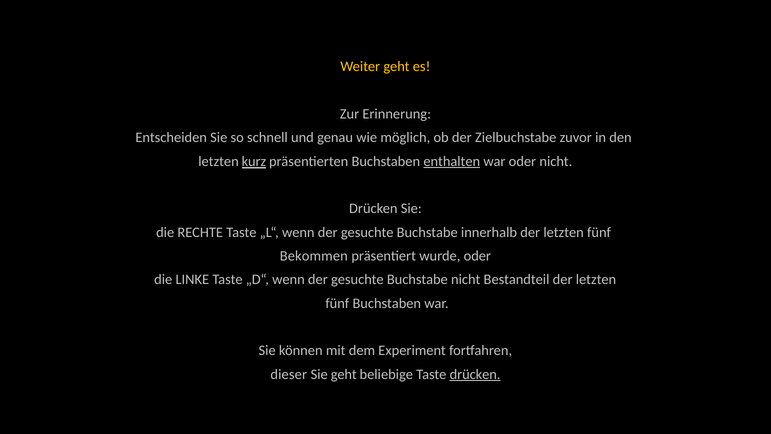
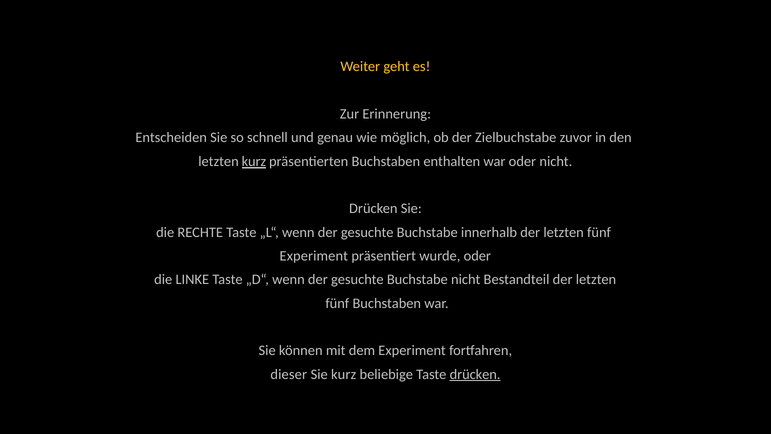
enthalten underline: present -> none (452, 161)
Bekommen: Bekommen -> Experiment (314, 256)
Sie geht: geht -> kurz (344, 374)
